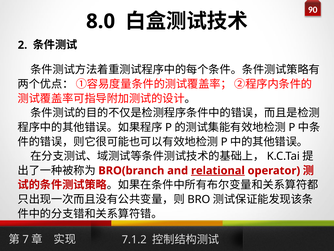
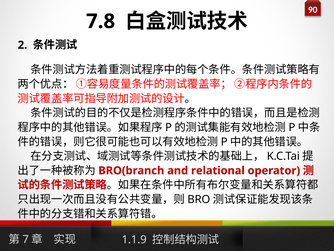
8.0: 8.0 -> 7.8 (101, 21)
relational underline: present -> none (218, 170)
7.1.2: 7.1.2 -> 1.1.9 (134, 239)
